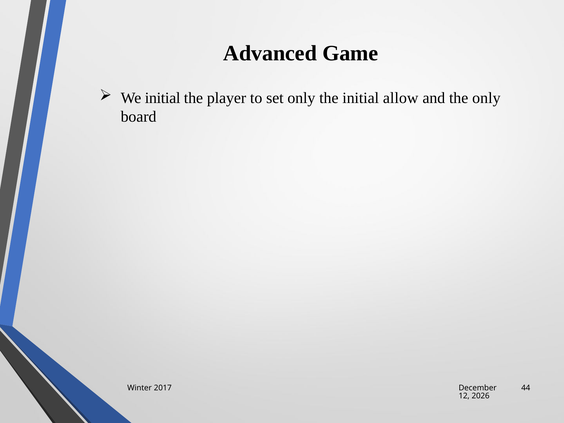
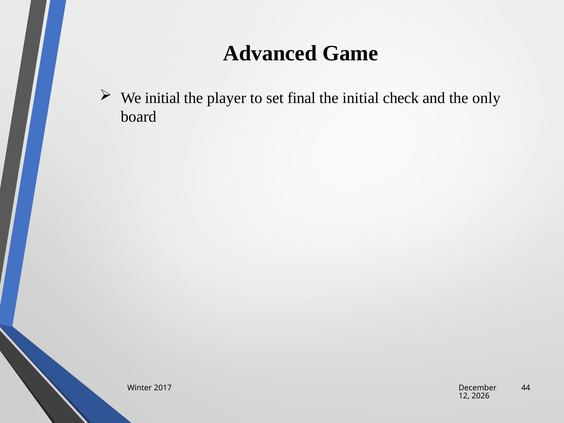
set only: only -> final (301, 98)
allow: allow -> check (401, 98)
